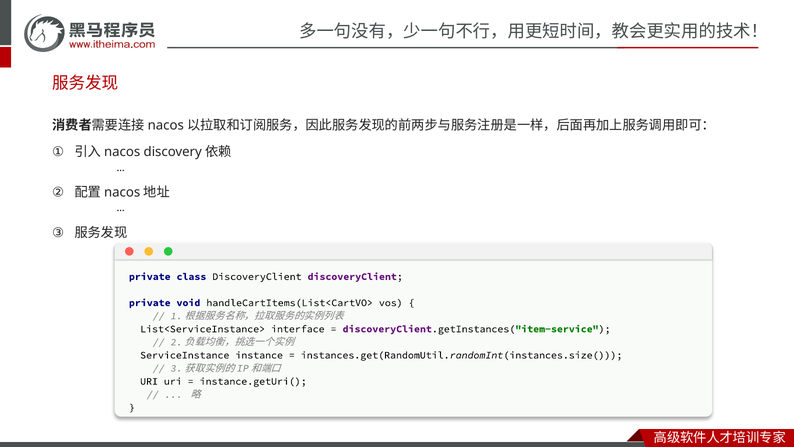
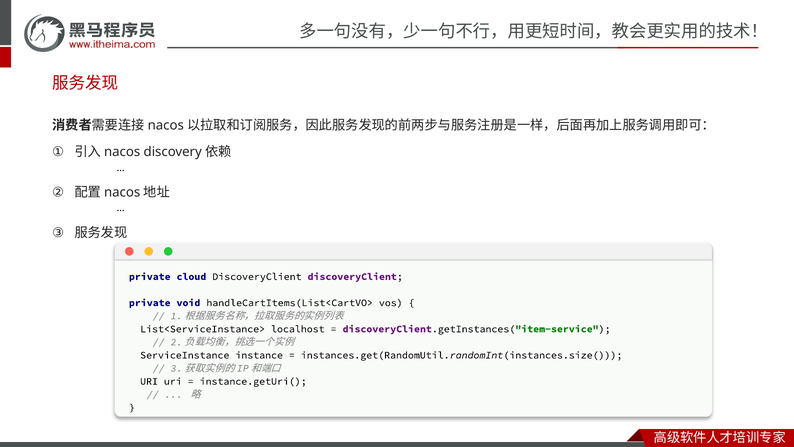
class: class -> cloud (191, 276)
interface: interface -> localhost (298, 329)
